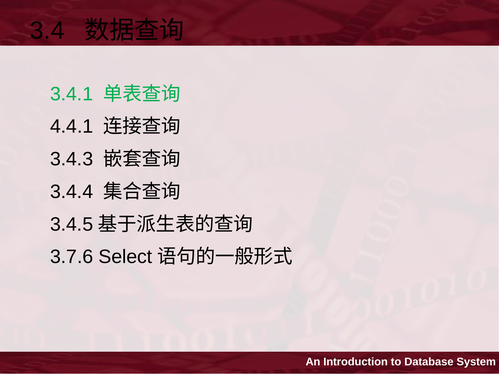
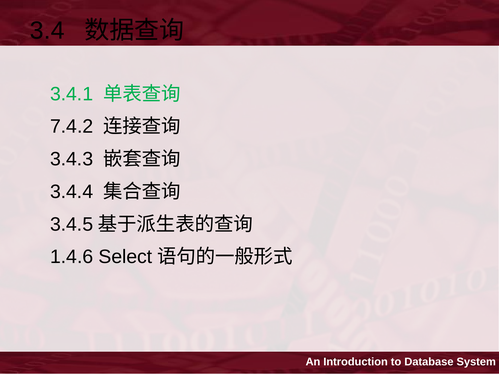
4.4.1: 4.4.1 -> 7.4.2 (72, 127)
3.7.6: 3.7.6 -> 1.4.6 (72, 257)
